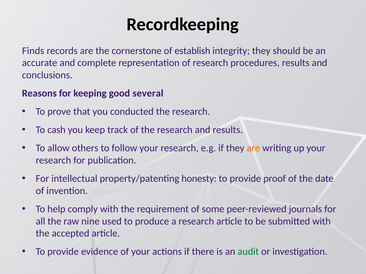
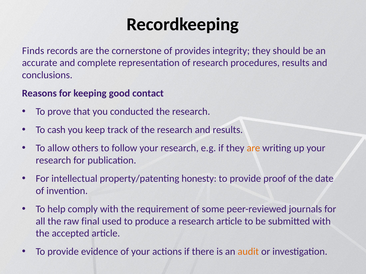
establish: establish -> provides (192, 51)
several: several -> contact (148, 93)
nine: nine -> final (90, 222)
audit colour: green -> orange (248, 252)
